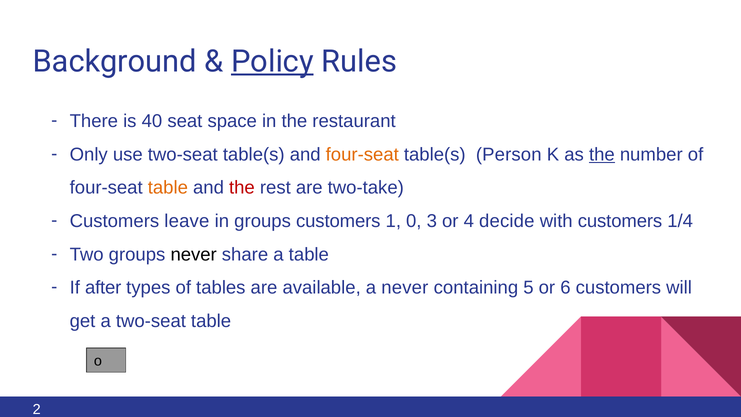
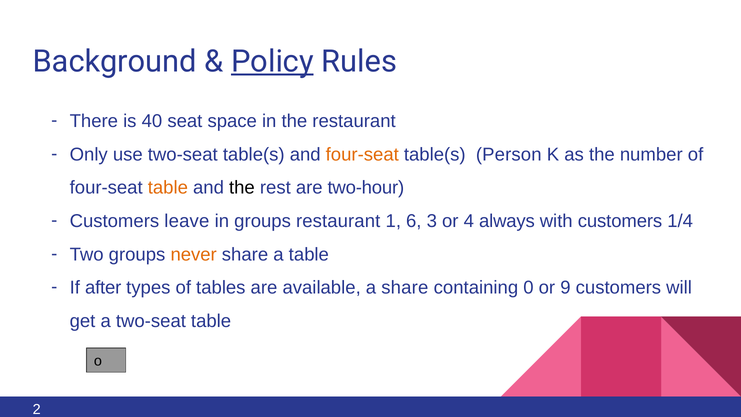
the underline: present -> none (602, 154)
the colour: red -> black (242, 188)
two-take: two-take -> two-hour (366, 188)
groups customers: customers -> restaurant (338, 221)
0: 0 -> 6 (414, 221)
decide: decide -> always (507, 221)
never colour: black -> orange (194, 254)
a never: never -> share (405, 288)
5: 5 -> 0 (528, 288)
6: 6 -> 9 (565, 288)
